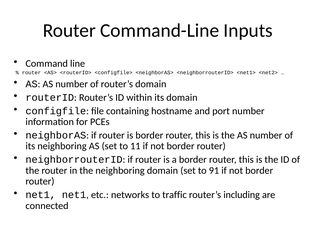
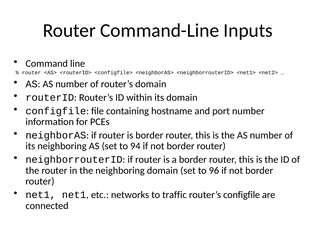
11: 11 -> 94 (135, 146)
91: 91 -> 96 (214, 170)
router’s including: including -> configfile (242, 195)
